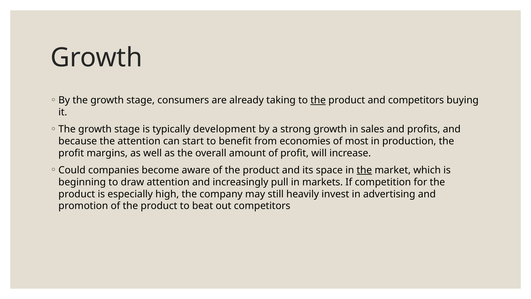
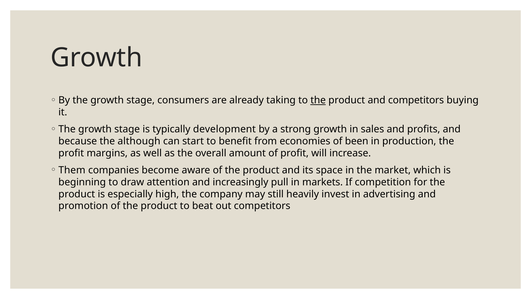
the attention: attention -> although (139, 141)
most: most -> been (357, 141)
Could: Could -> Them (72, 170)
the underline: present -> none (364, 170)
